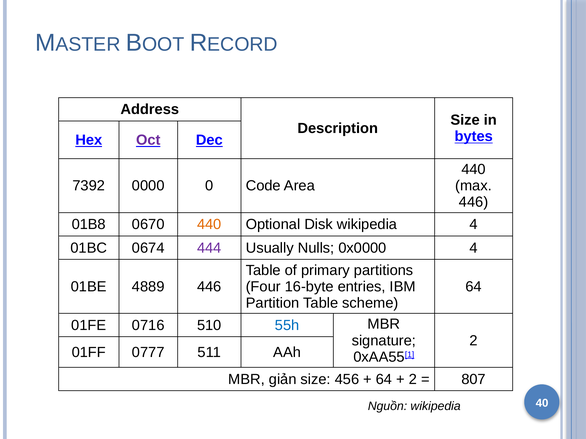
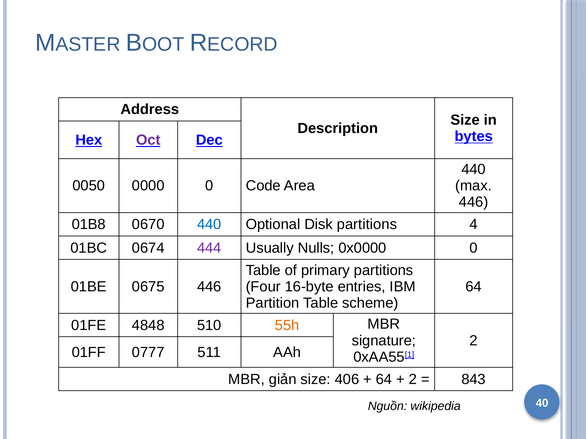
7392: 7392 -> 0050 (89, 186)
440 colour: orange -> blue (209, 225)
Disk wikipedia: wikipedia -> partitions (367, 225)
0x0000 4: 4 -> 0 (474, 248)
4889: 4889 -> 0675 (148, 287)
0716: 0716 -> 4848 (148, 326)
55h colour: blue -> orange (287, 326)
456: 456 -> 406 (347, 380)
807: 807 -> 843 (474, 380)
